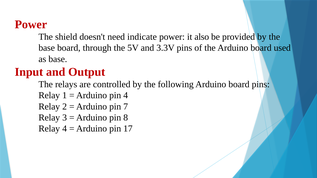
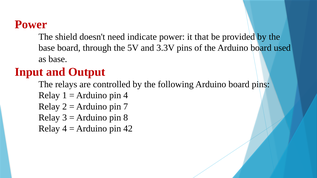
also: also -> that (202, 37)
17: 17 -> 42 (128, 129)
